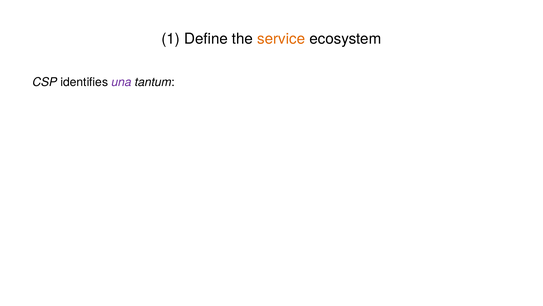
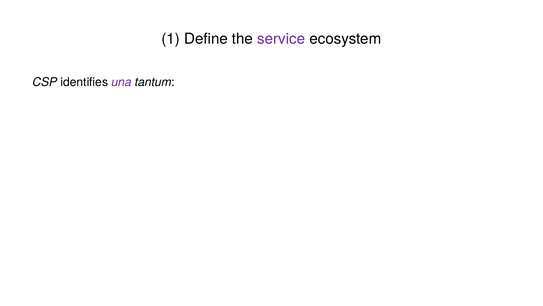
service colour: orange -> purple (281, 39)
